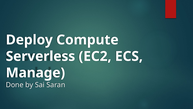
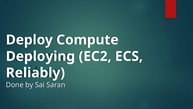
Serverless: Serverless -> Deploying (40, 56)
Manage: Manage -> Reliably (35, 73)
